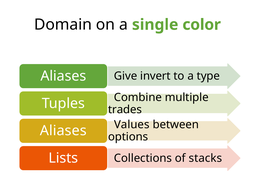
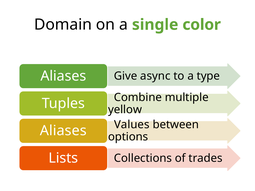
invert: invert -> async (155, 76)
trades: trades -> yellow (125, 110)
stacks: stacks -> trades (206, 158)
